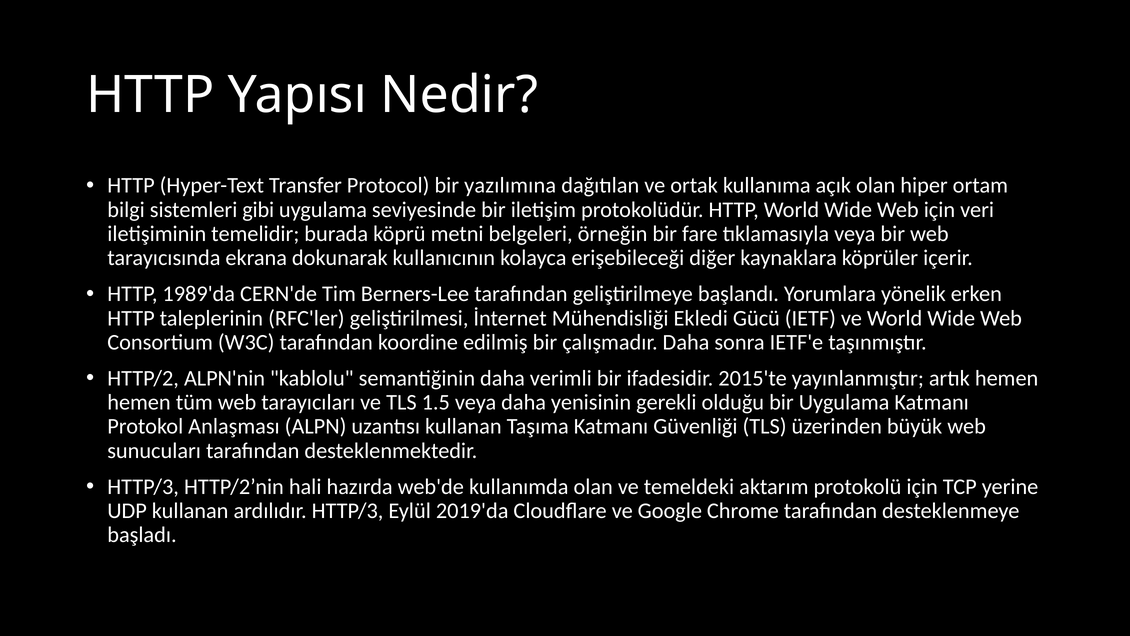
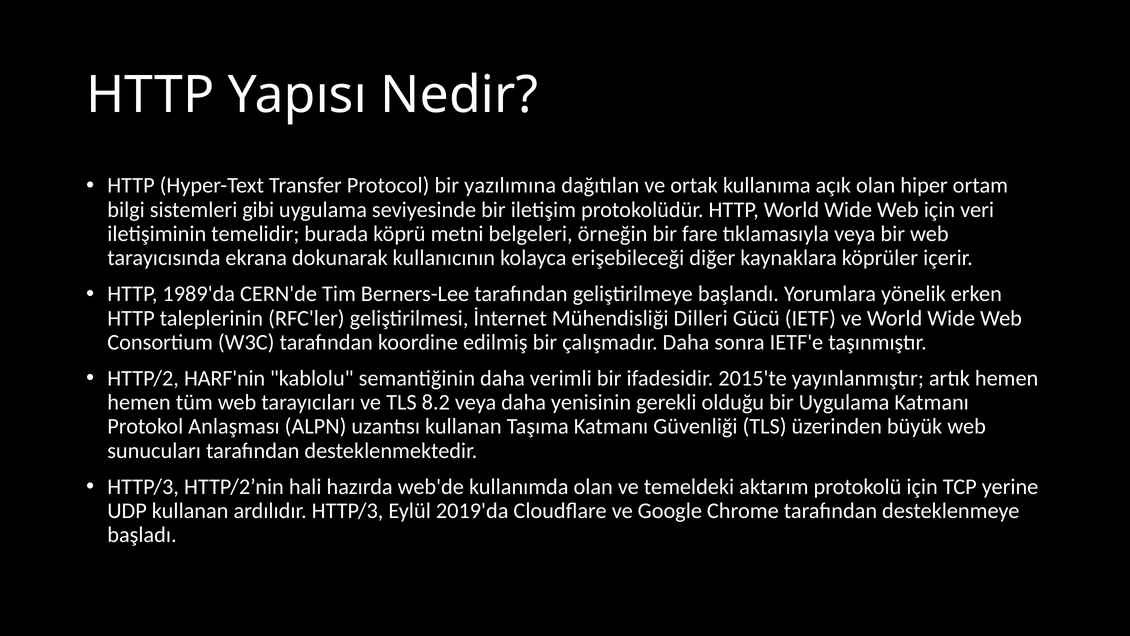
Ekledi: Ekledi -> Dilleri (701, 318)
ALPN'nin: ALPN'nin -> HARF'nin (225, 378)
1.5: 1.5 -> 8.2 (436, 402)
